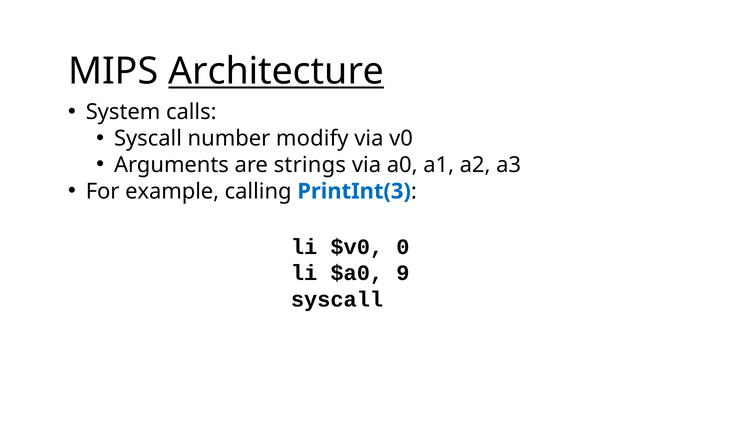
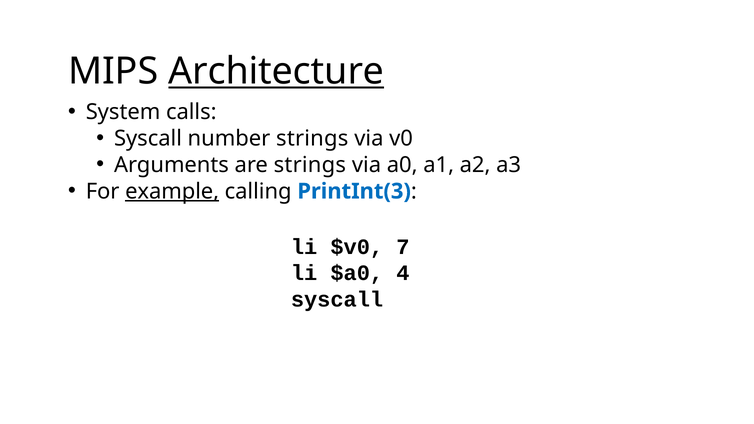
number modify: modify -> strings (312, 139)
example underline: none -> present (172, 191)
0: 0 -> 7 (403, 247)
9: 9 -> 4 (403, 273)
